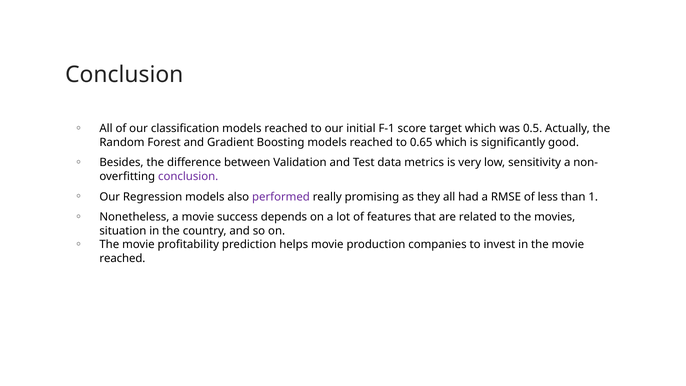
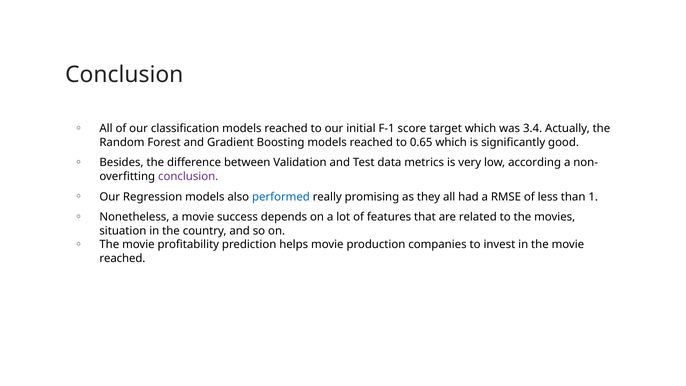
0.5: 0.5 -> 3.4 (533, 129)
sensitivity: sensitivity -> according (535, 163)
performed colour: purple -> blue (281, 197)
